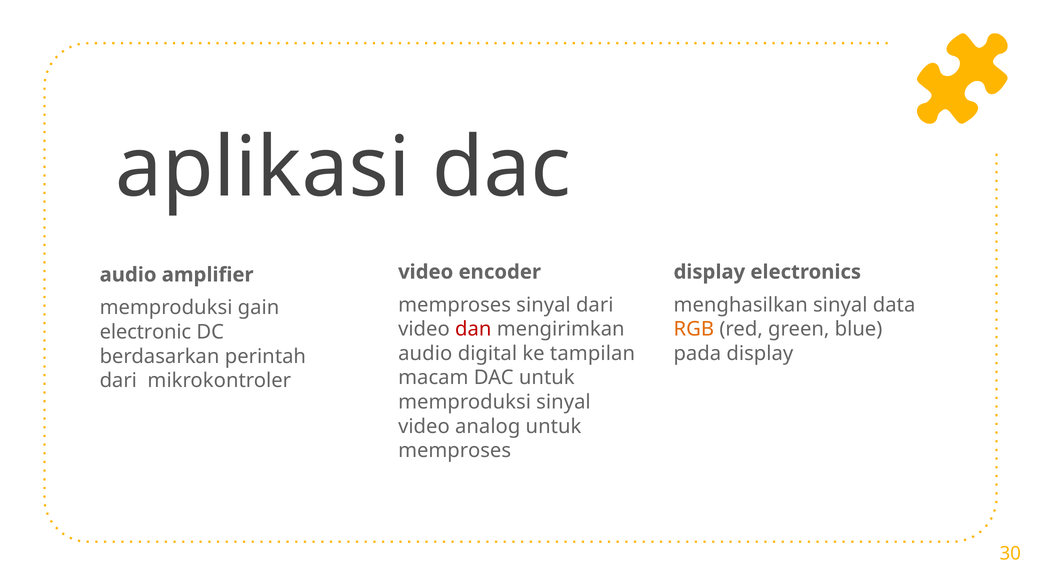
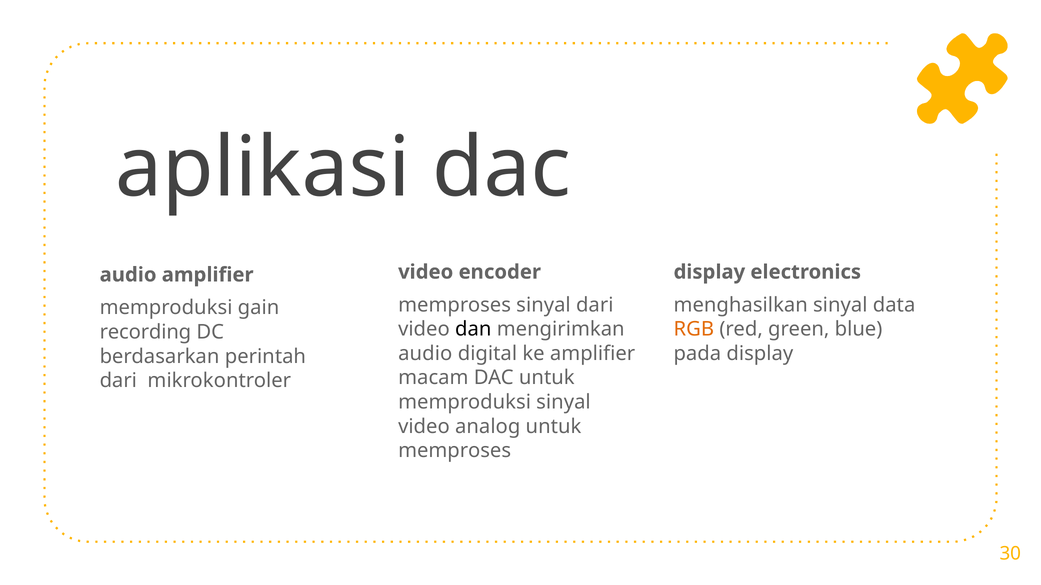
dan colour: red -> black (473, 330)
electronic: electronic -> recording (145, 332)
ke tampilan: tampilan -> amplifier (593, 354)
